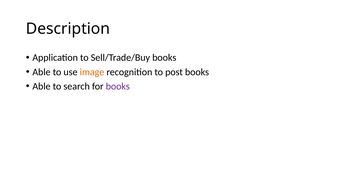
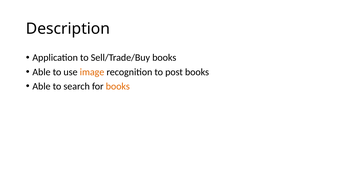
books colour: purple -> orange (118, 86)
